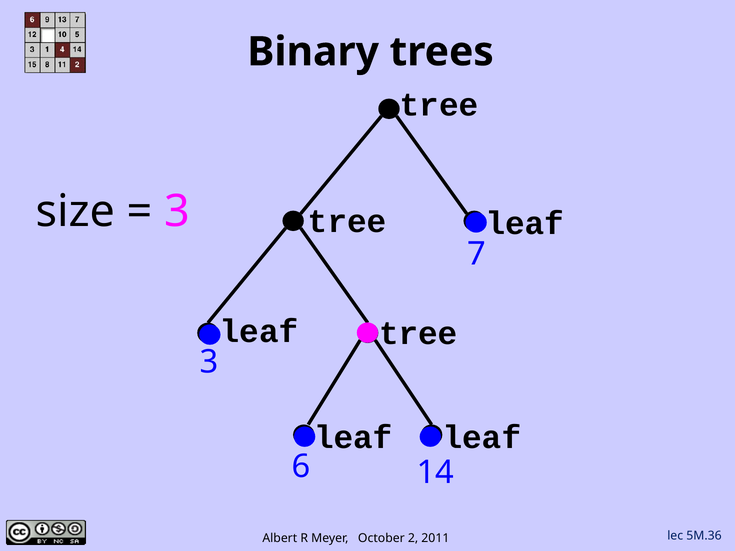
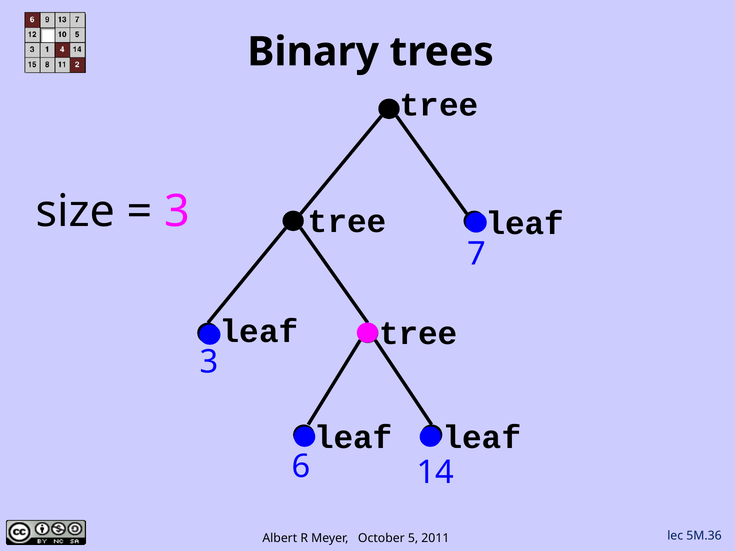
2: 2 -> 5 (413, 539)
